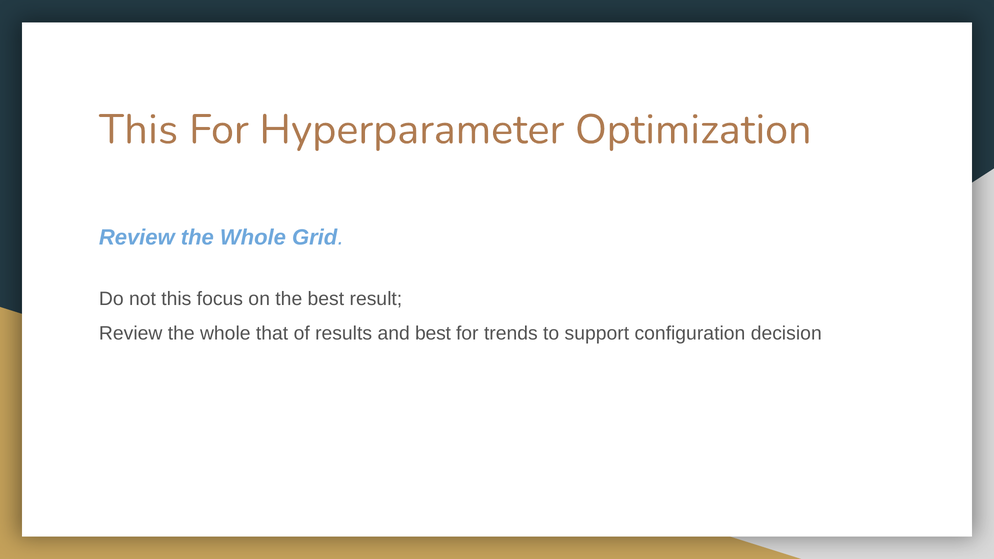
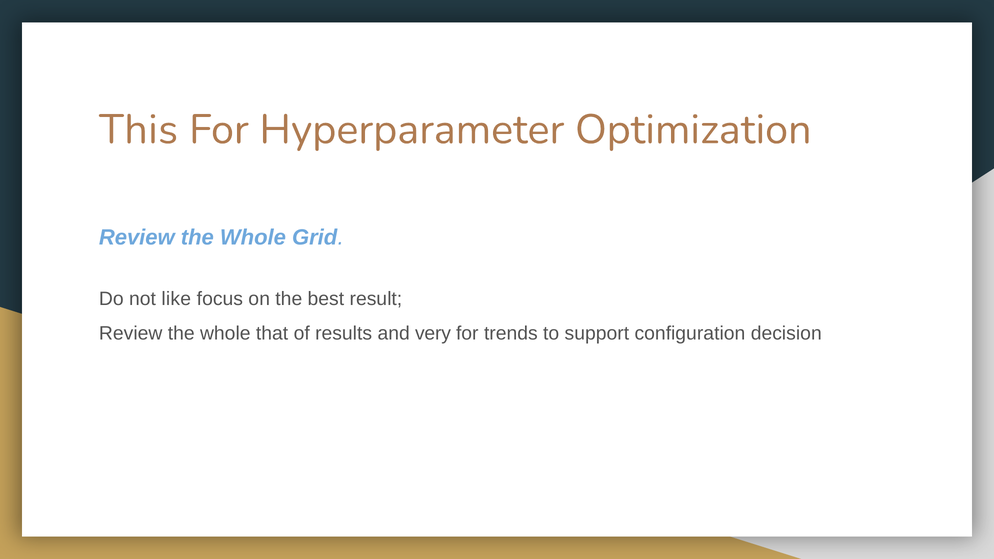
not this: this -> like (176, 299)
and best: best -> very (433, 334)
